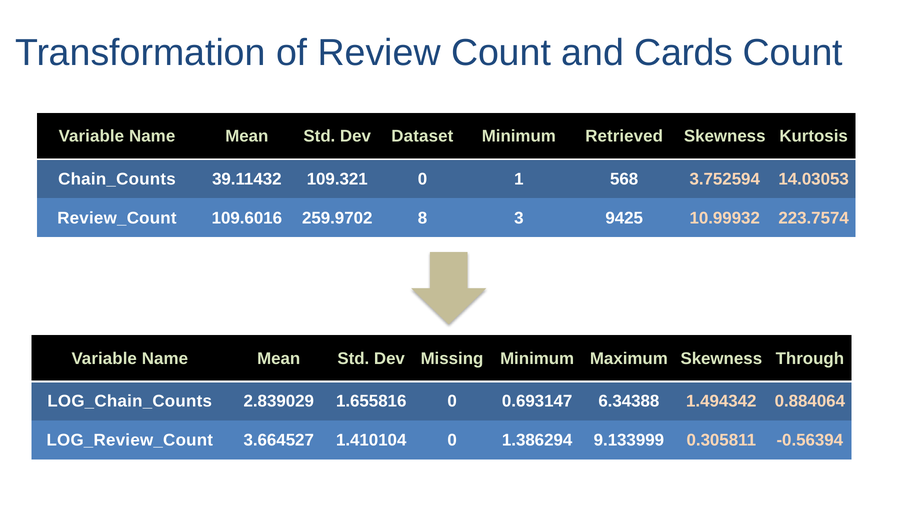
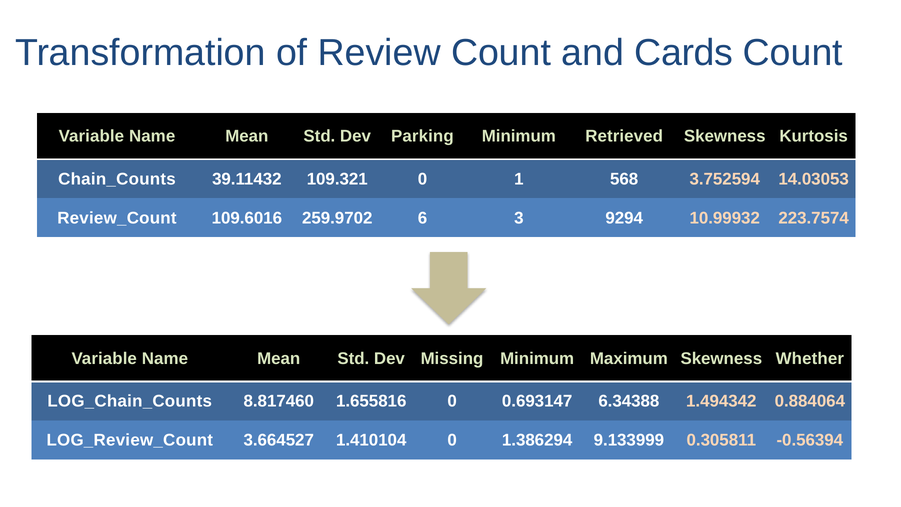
Dataset: Dataset -> Parking (422, 136)
8: 8 -> 6 (423, 218)
9425: 9425 -> 9294 (624, 218)
Through: Through -> Whether (810, 358)
2.839029: 2.839029 -> 8.817460 (279, 401)
